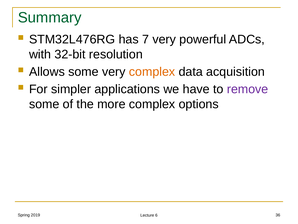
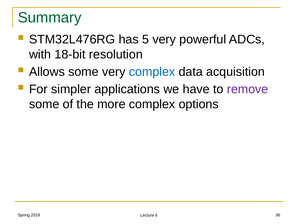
7: 7 -> 5 (146, 39)
32-bit: 32-bit -> 18-bit (70, 54)
complex colour: orange -> blue (152, 72)
